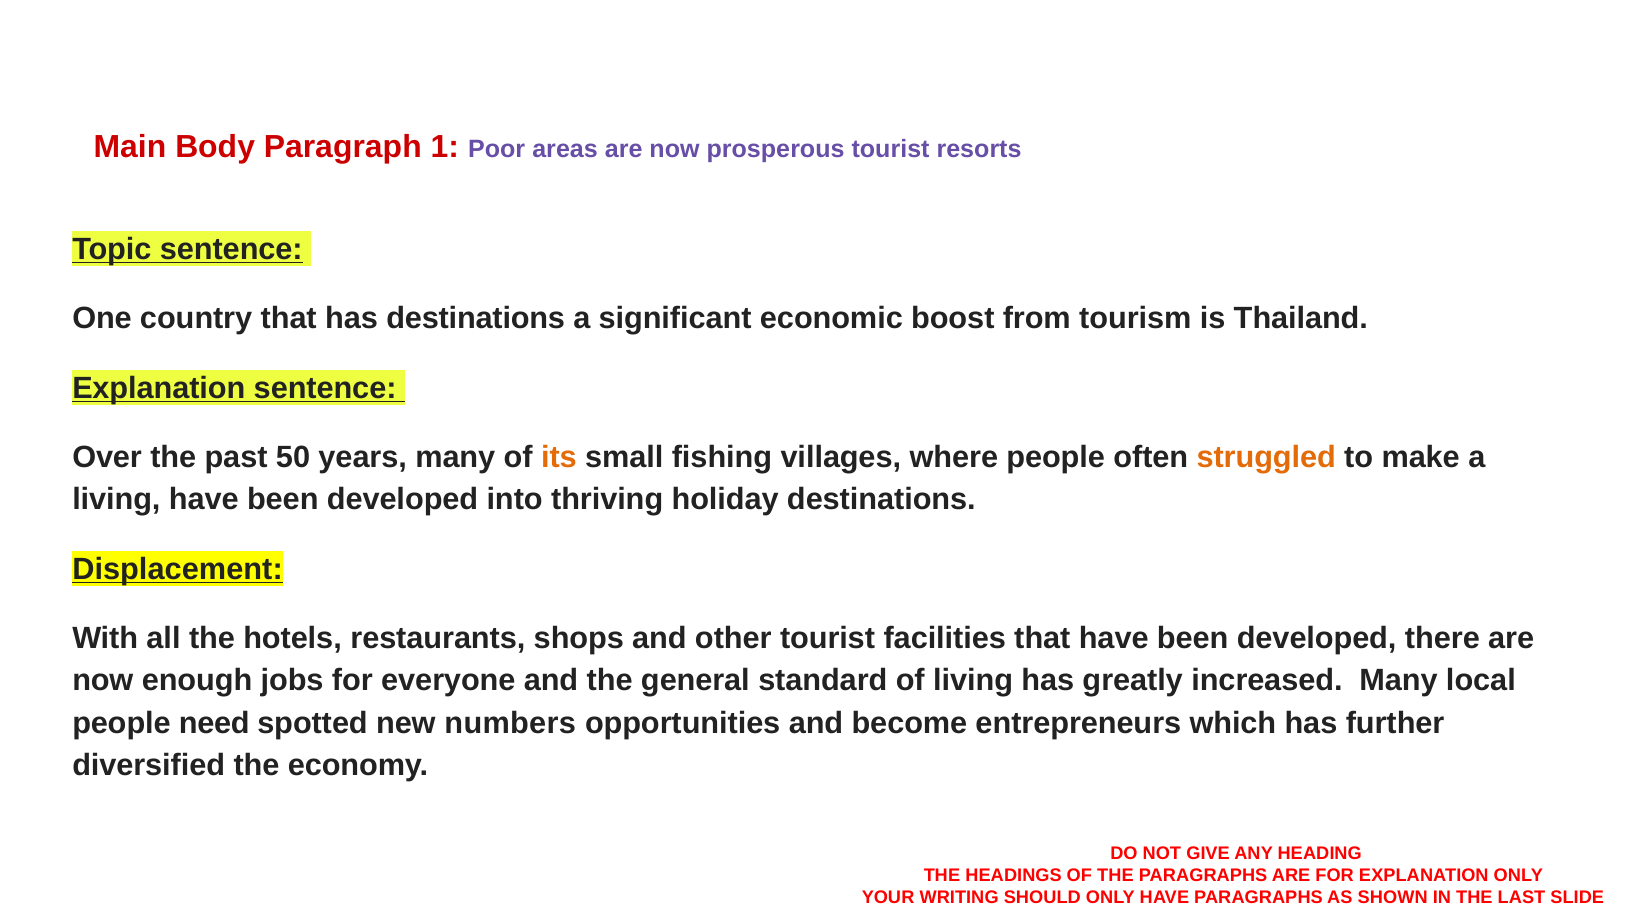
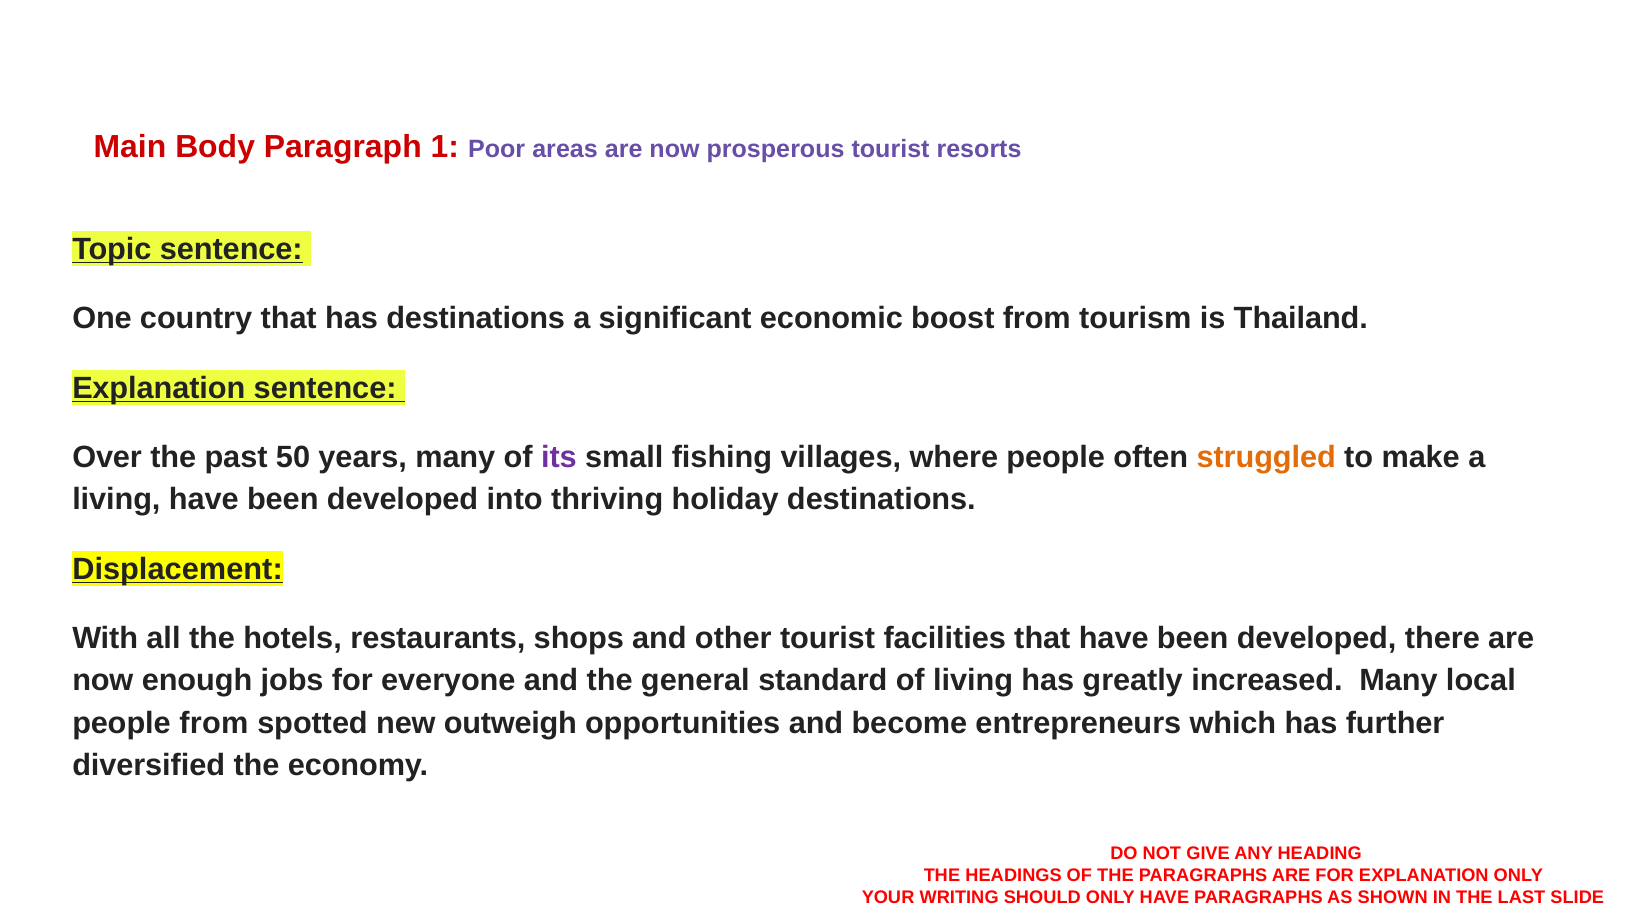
its colour: orange -> purple (559, 457)
people need: need -> from (214, 723)
numbers: numbers -> outweigh (510, 723)
